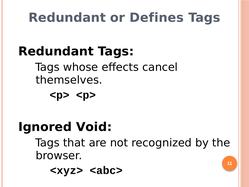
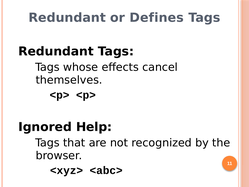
Void: Void -> Help (94, 127)
